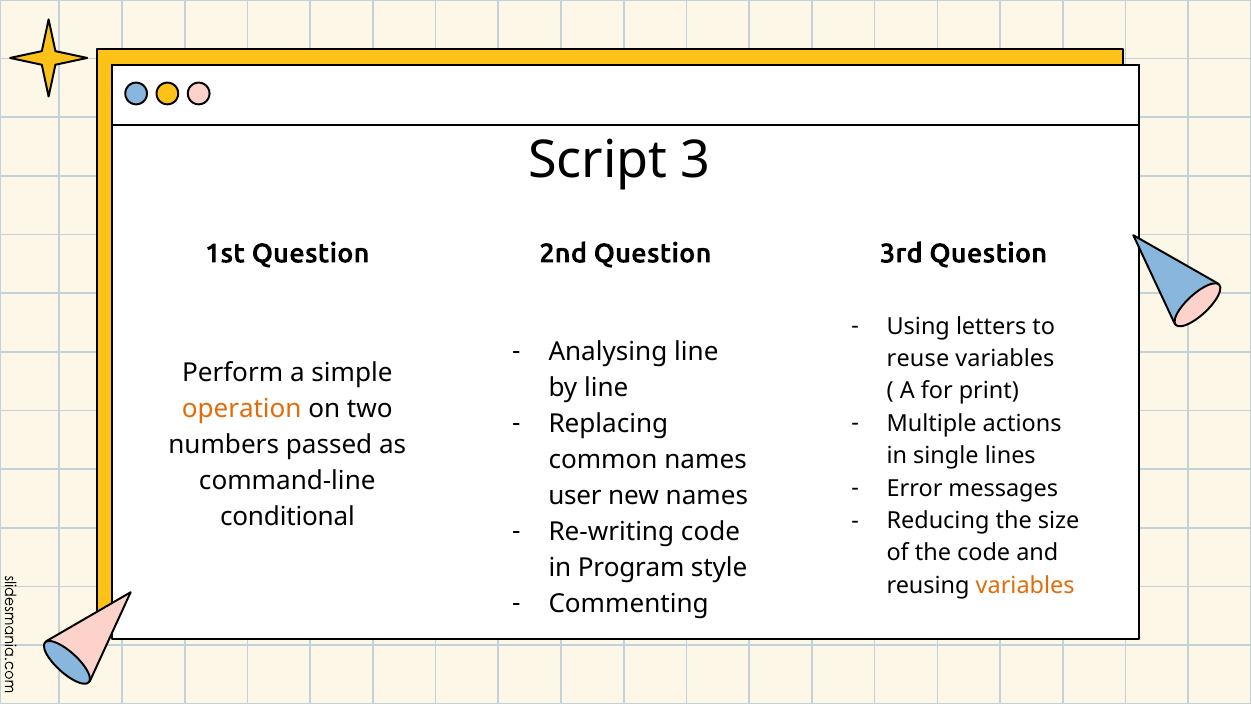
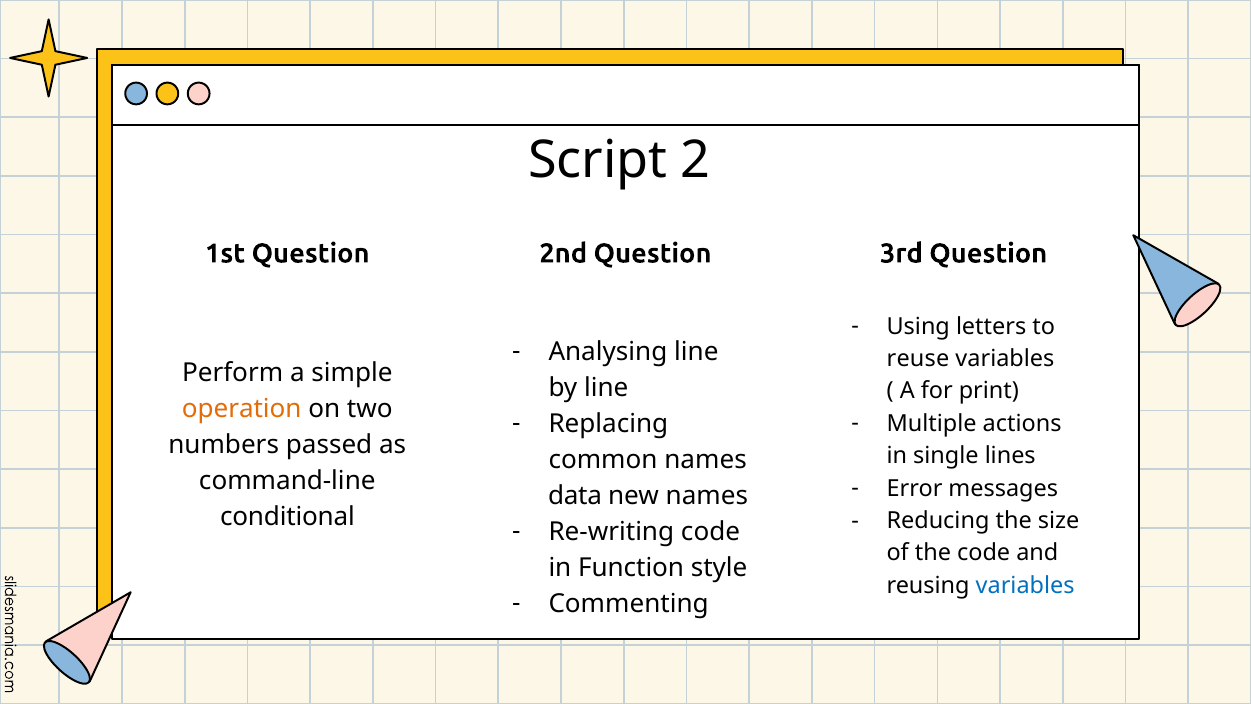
3: 3 -> 2 (696, 160)
user: user -> data (575, 495)
Program: Program -> Function (631, 567)
variables colour: orange -> blue (1025, 585)
